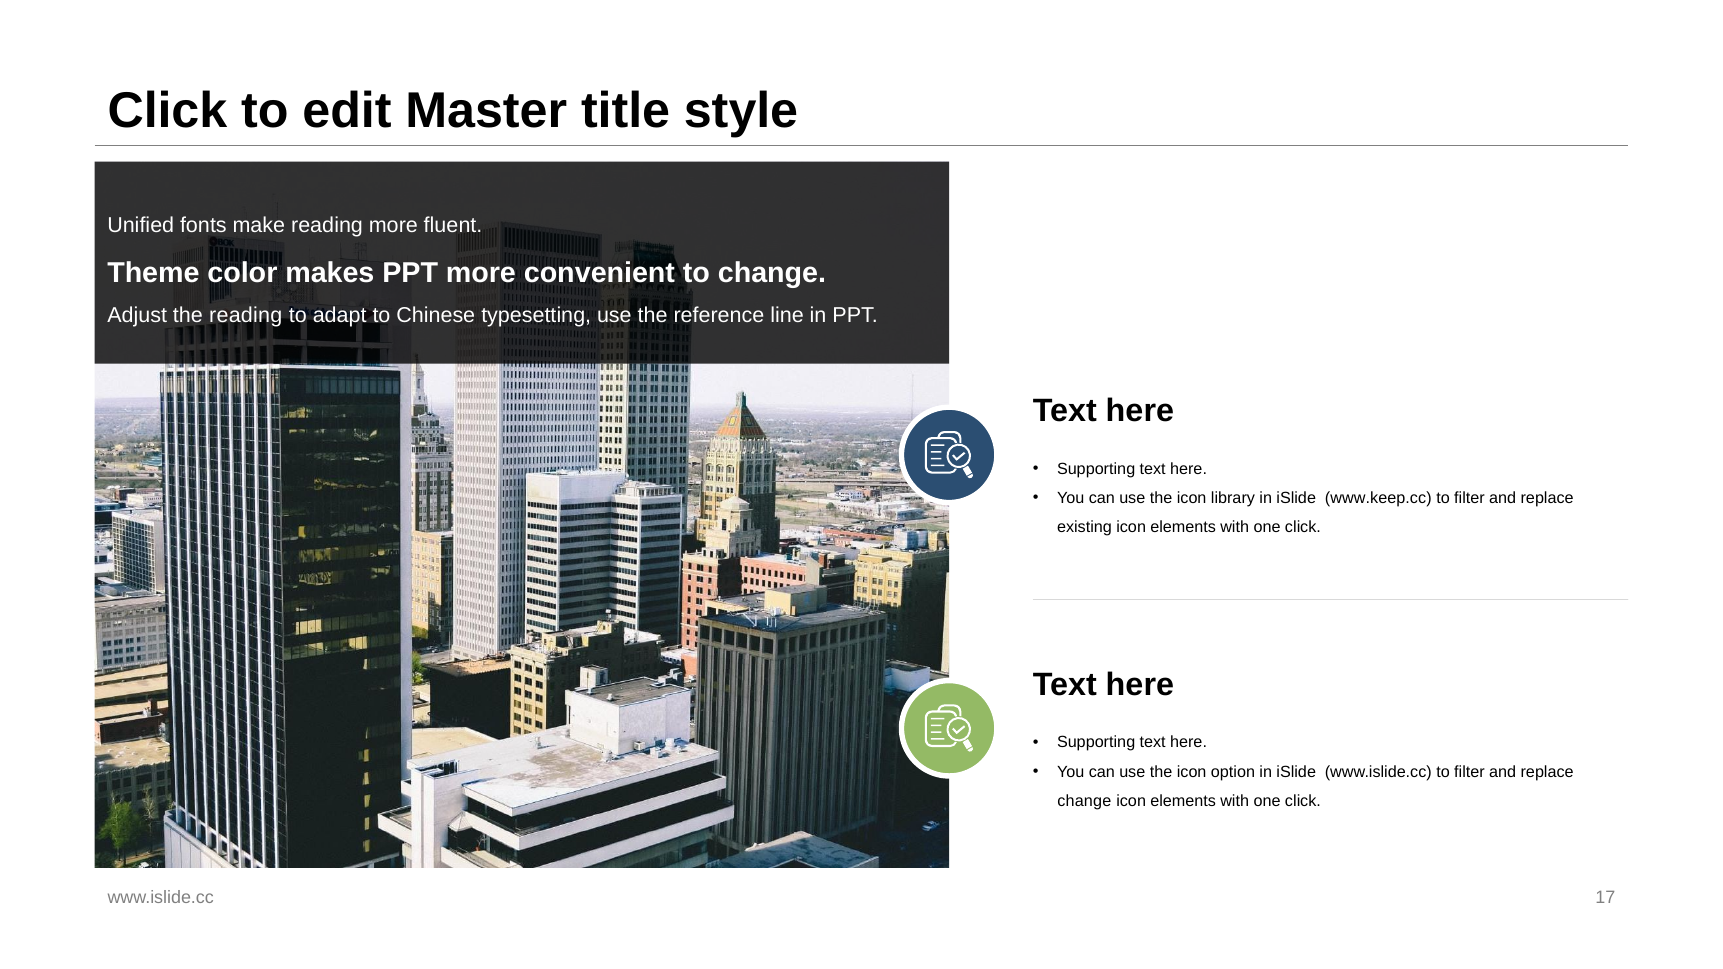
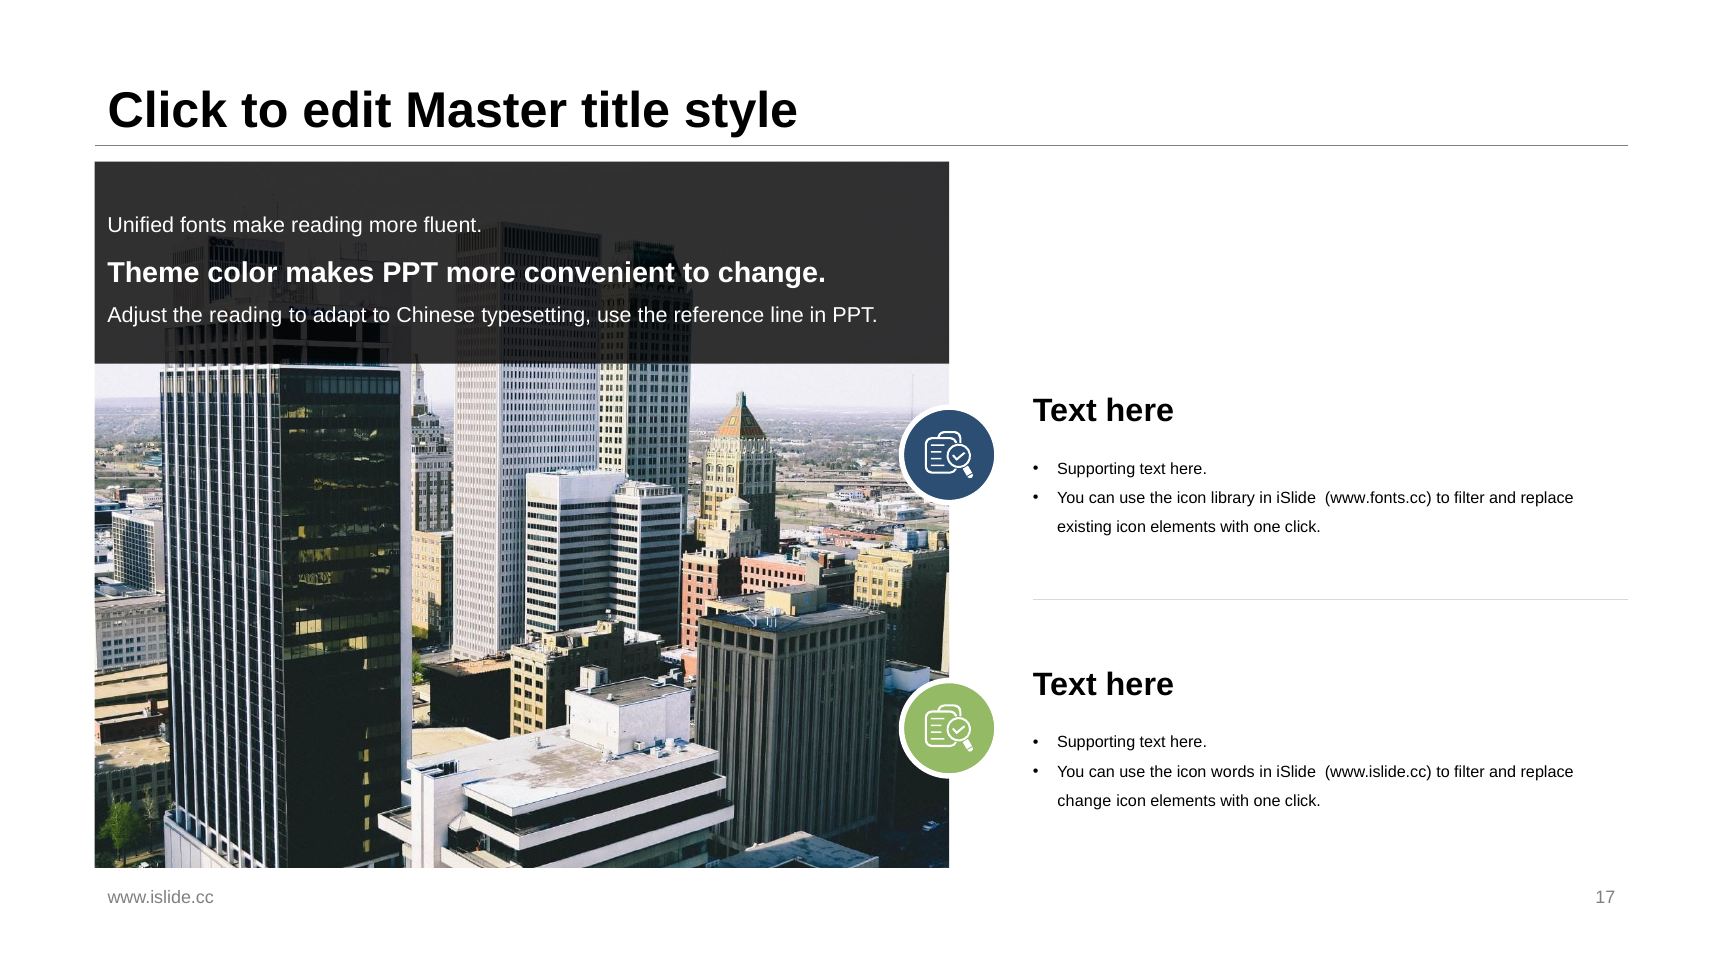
www.keep.cc: www.keep.cc -> www.fonts.cc (1378, 498)
option: option -> words (1233, 772)
